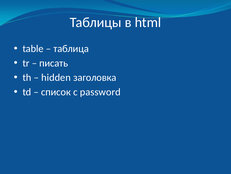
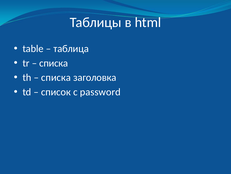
писать: писать -> списка (54, 63)
hidden: hidden -> списка (56, 77)
